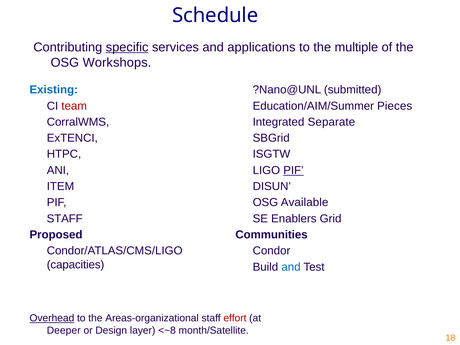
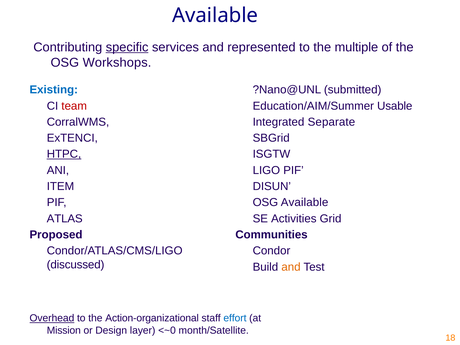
Schedule: Schedule -> Available (215, 16)
applications: applications -> represented (261, 47)
Pieces: Pieces -> Usable (395, 106)
HTPC underline: none -> present (64, 154)
PIF underline: present -> none (294, 170)
STAFF: STAFF -> ATLAS (65, 219)
Enablers: Enablers -> Activities (294, 219)
capacities: capacities -> discussed (76, 265)
and colour: blue -> orange (291, 267)
Areas-organizational: Areas-organizational -> Action-organizational (152, 318)
effort colour: red -> blue (235, 318)
Deeper: Deeper -> Mission (64, 331)
<~8: <~8 -> <~0 (167, 331)
